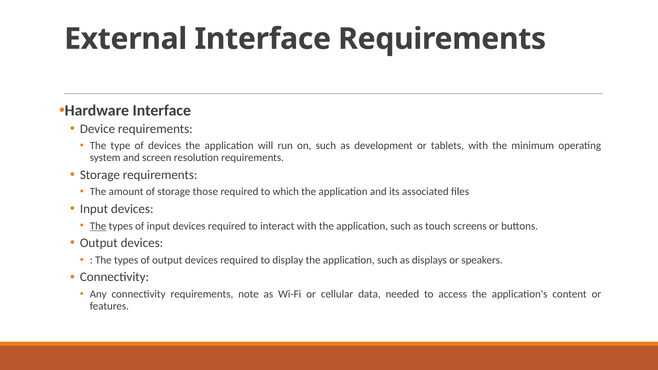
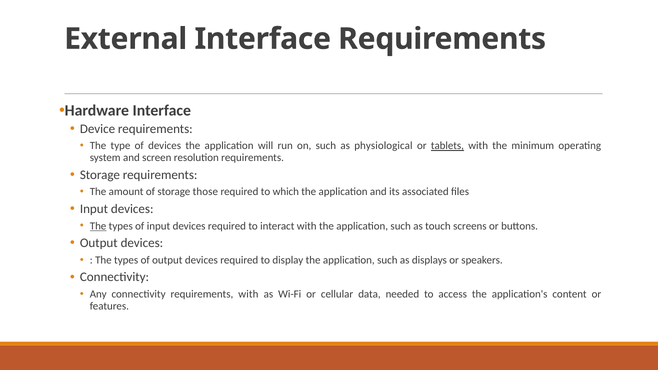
development: development -> physiological (383, 146)
tablets underline: none -> present (447, 146)
requirements note: note -> with (248, 294)
